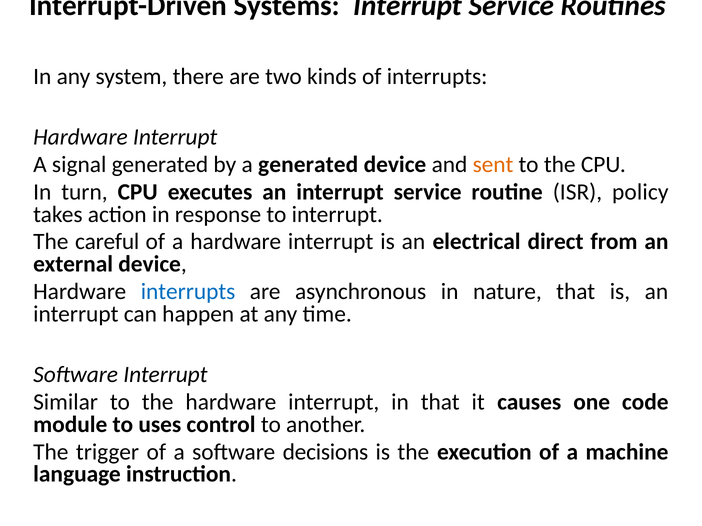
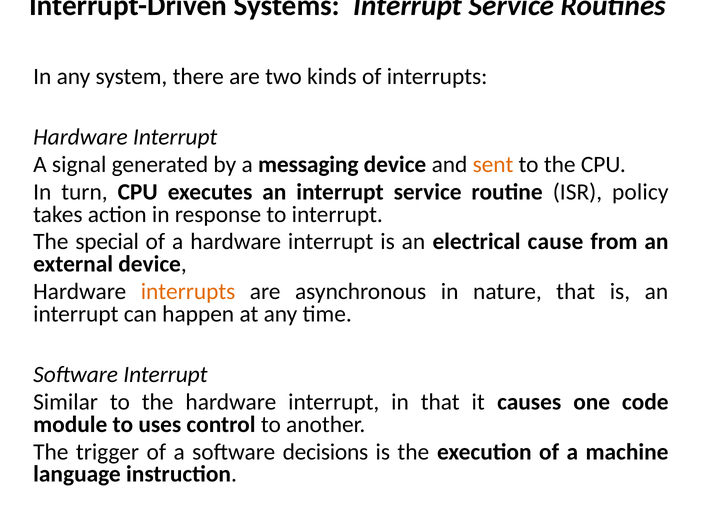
a generated: generated -> messaging (308, 165)
careful: careful -> special (107, 242)
direct: direct -> cause (555, 242)
interrupts colour: blue -> orange (188, 292)
